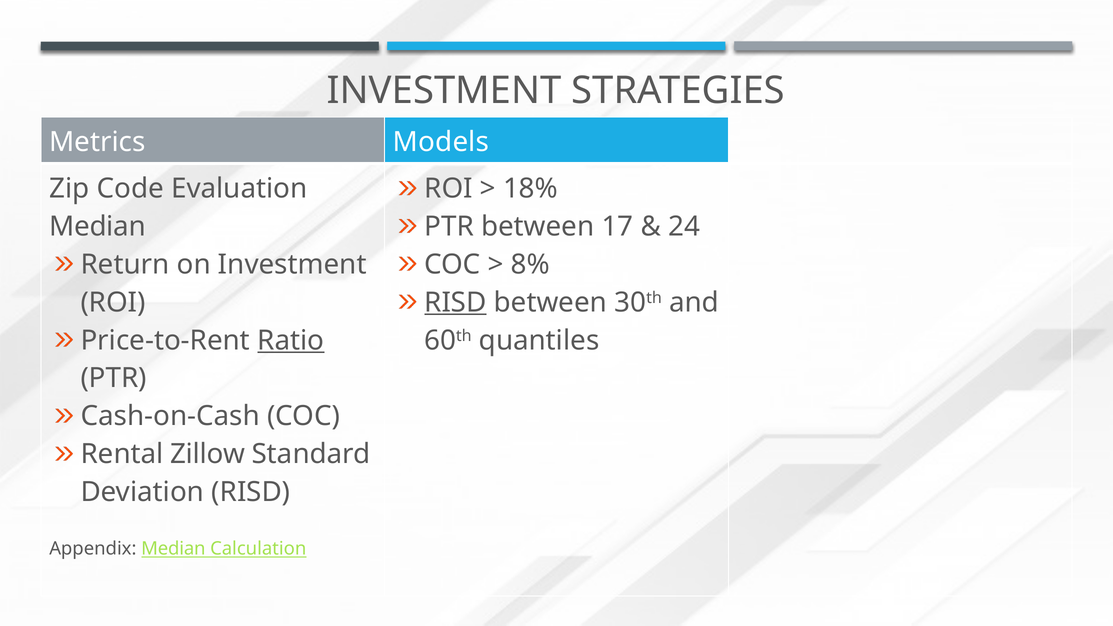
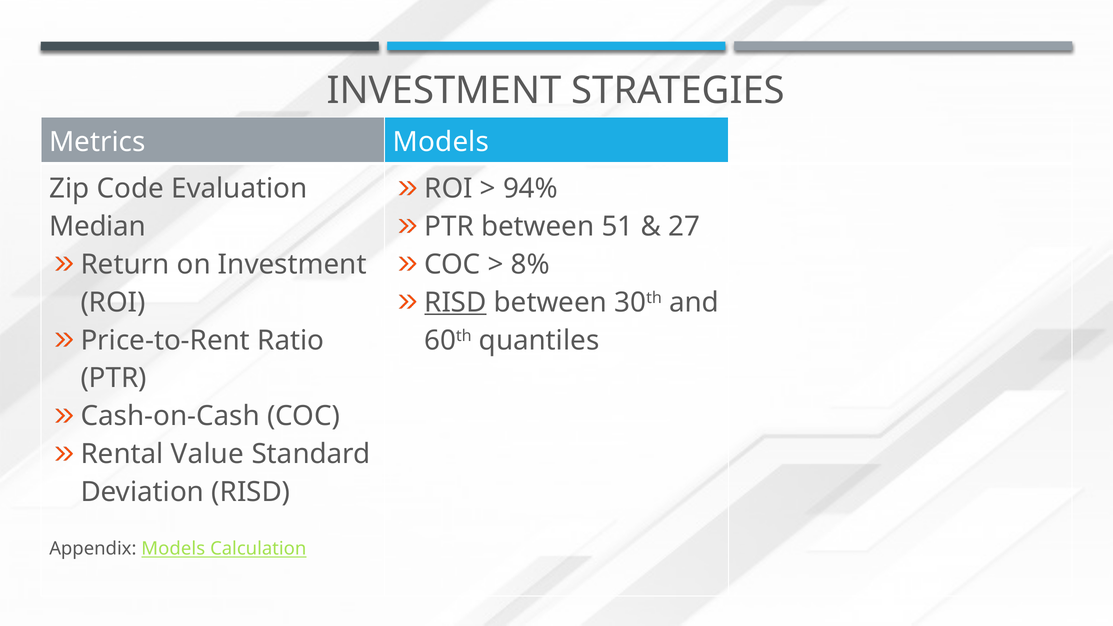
18%: 18% -> 94% (531, 188)
17: 17 -> 51 (618, 226)
24: 24 -> 27 (684, 226)
Ratio underline: present -> none (291, 340)
Zillow: Zillow -> Value (207, 454)
Appendix Median: Median -> Models (173, 549)
